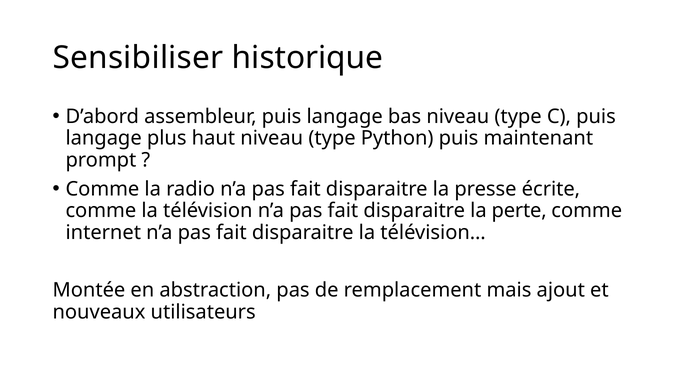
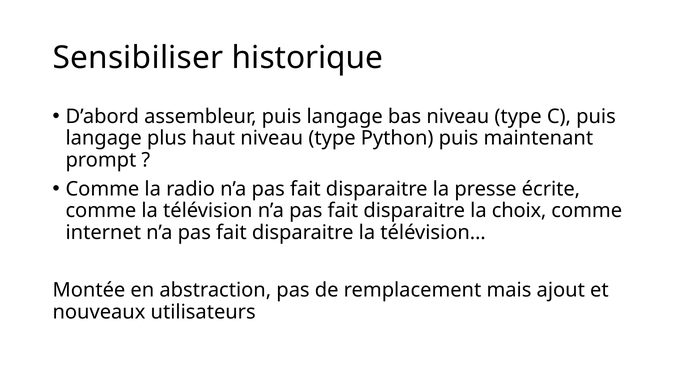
perte: perte -> choix (519, 211)
